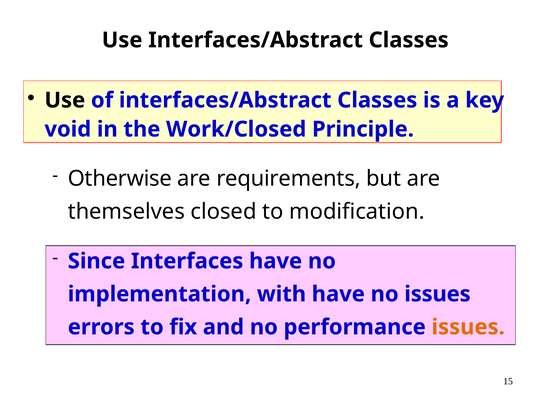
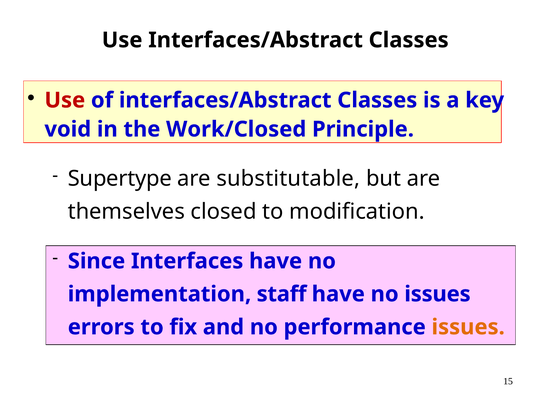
Use colour: black -> red (65, 100)
Otherwise: Otherwise -> Supertype (120, 179)
requirements: requirements -> substitutable (288, 179)
with: with -> staff (282, 294)
